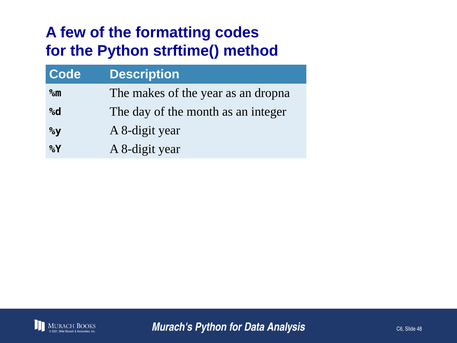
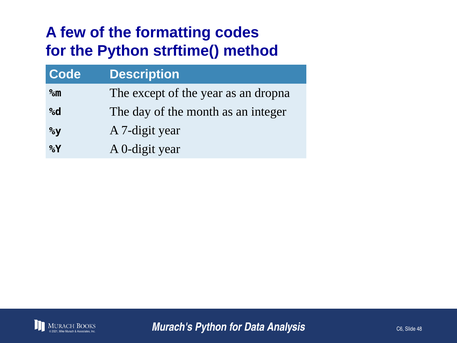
makes: makes -> except (149, 93)
8-digit: 8-digit -> 7-digit (138, 130)
8-digit: 8-digit -> 0-digit (138, 149)
